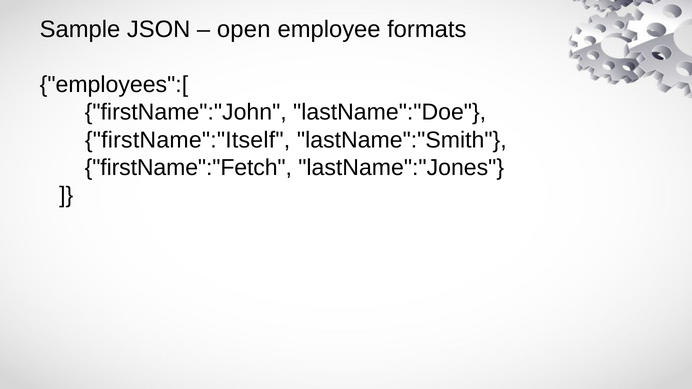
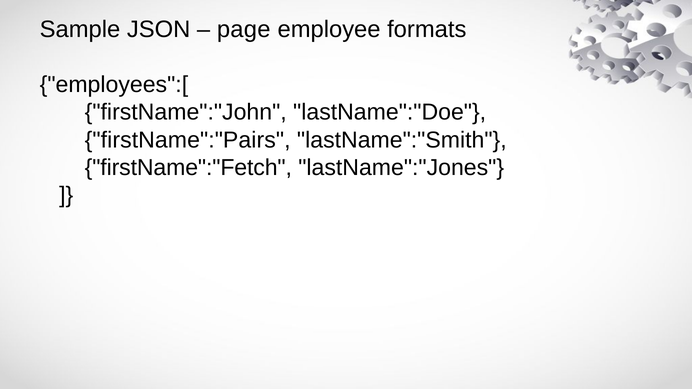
open: open -> page (244, 29)
firstName":"Itself: firstName":"Itself -> firstName":"Pairs (188, 140)
